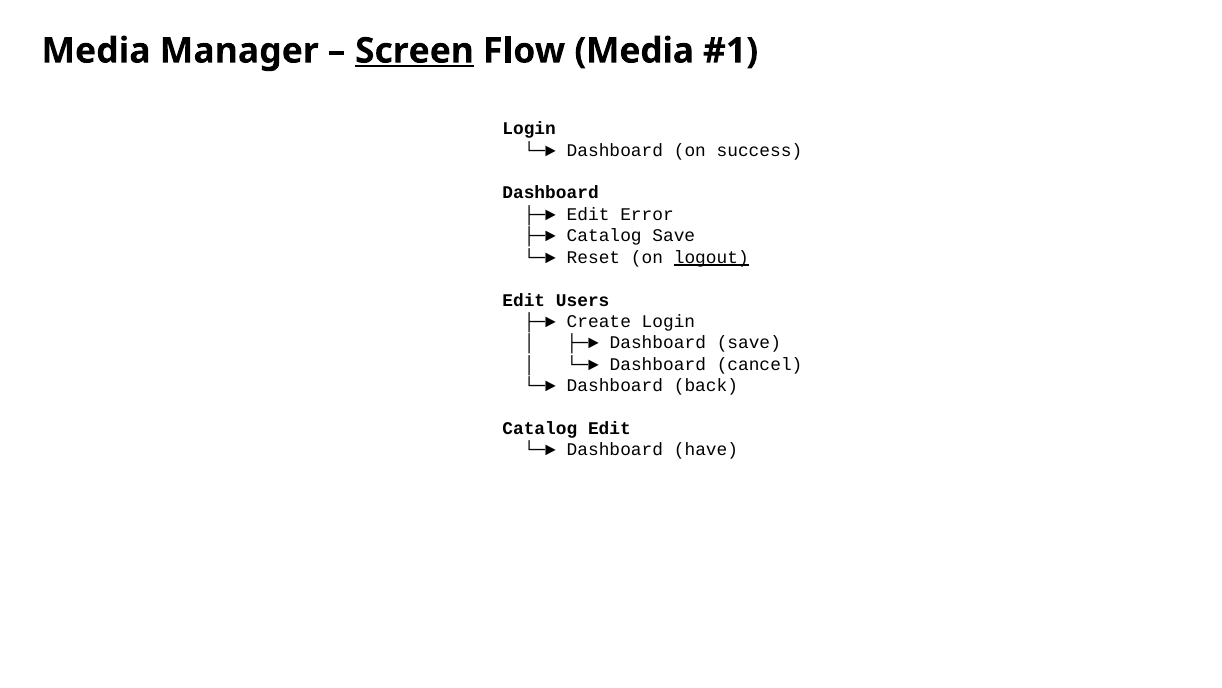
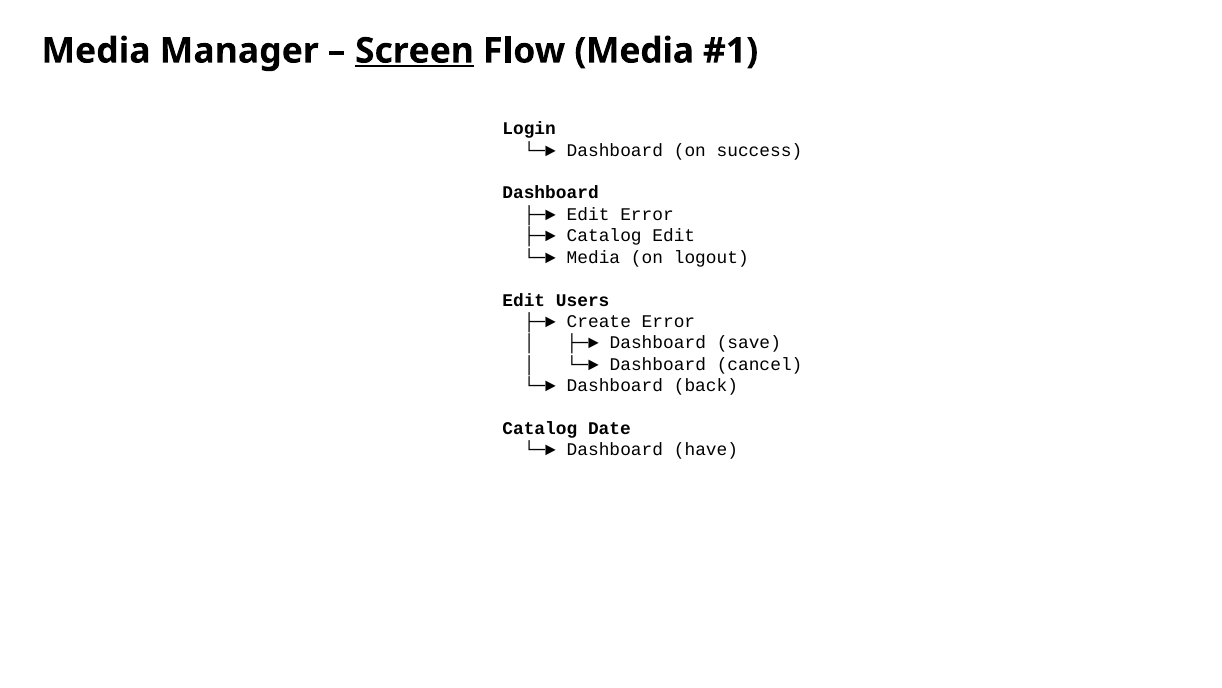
Catalog Save: Save -> Edit (674, 236)
Reset: Reset -> Media (593, 257)
logout underline: present -> none (711, 257)
Create Login: Login -> Error (668, 321)
Catalog Edit: Edit -> Date (609, 428)
